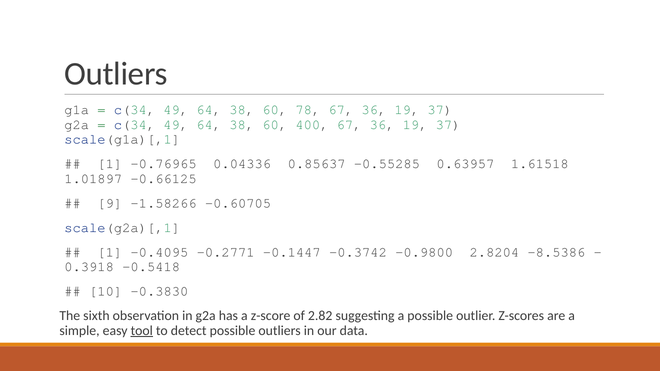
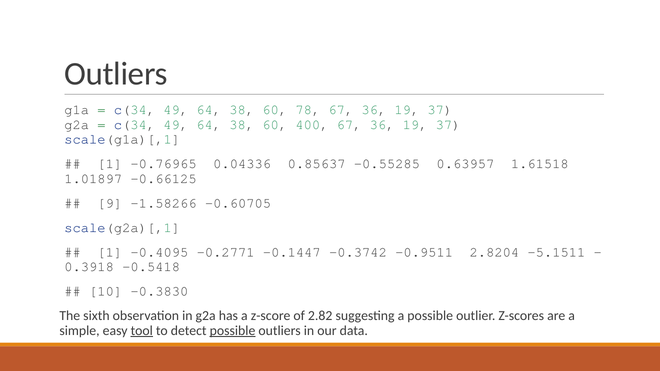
-0.9800: -0.9800 -> -0.9511 (424, 252)
-8.5386: -8.5386 -> -5.1511 (556, 252)
possible underline: none -> present (232, 331)
